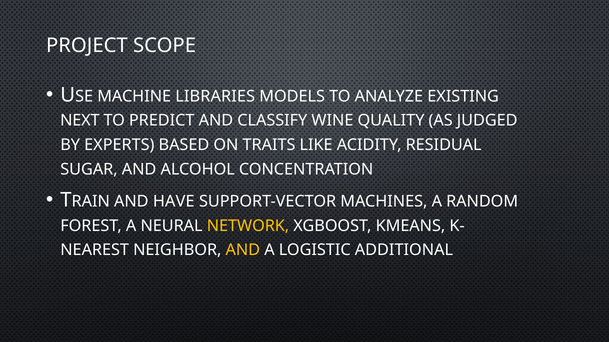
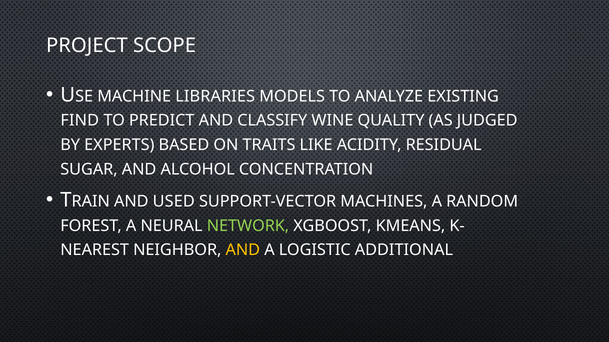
NEXT: NEXT -> FIND (80, 121)
HAVE: HAVE -> USED (174, 202)
NETWORK colour: yellow -> light green (248, 226)
